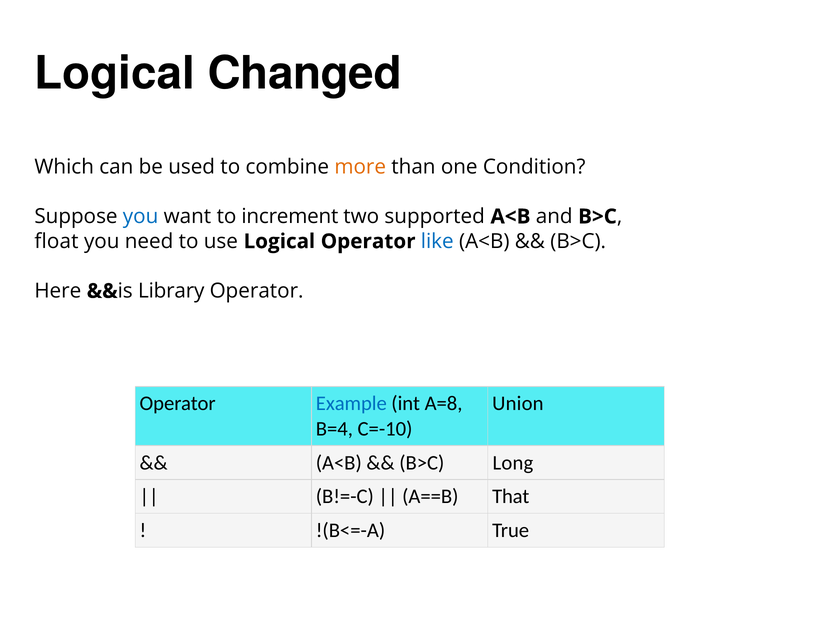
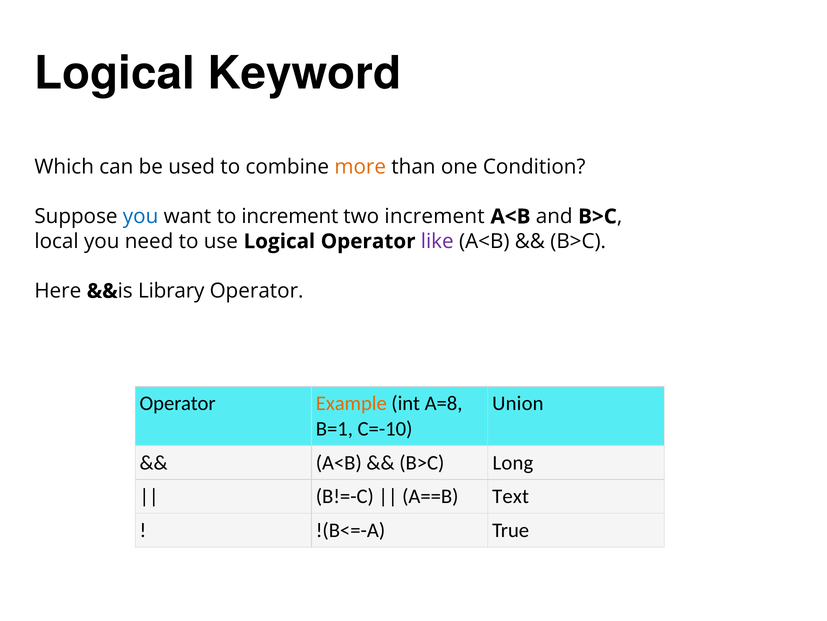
Changed: Changed -> Keyword (304, 73)
two supported: supported -> increment (435, 216)
float: float -> local (57, 241)
like colour: blue -> purple (437, 241)
Example colour: blue -> orange (351, 403)
B=4: B=4 -> B=1 (334, 428)
That: That -> Text (511, 496)
